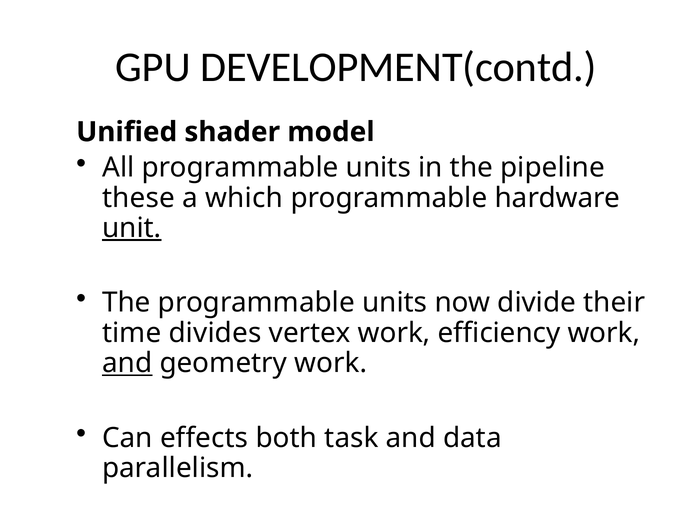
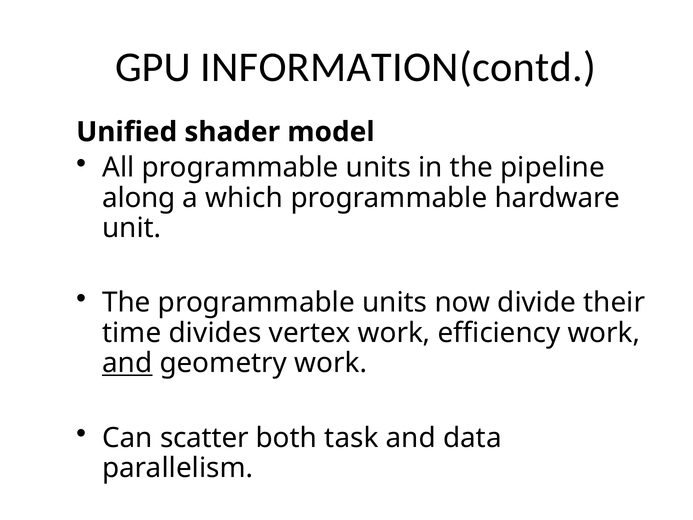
DEVELOPMENT(contd: DEVELOPMENT(contd -> INFORMATION(contd (398, 67)
these: these -> along (139, 198)
unit underline: present -> none (132, 228)
effects: effects -> scatter (204, 438)
